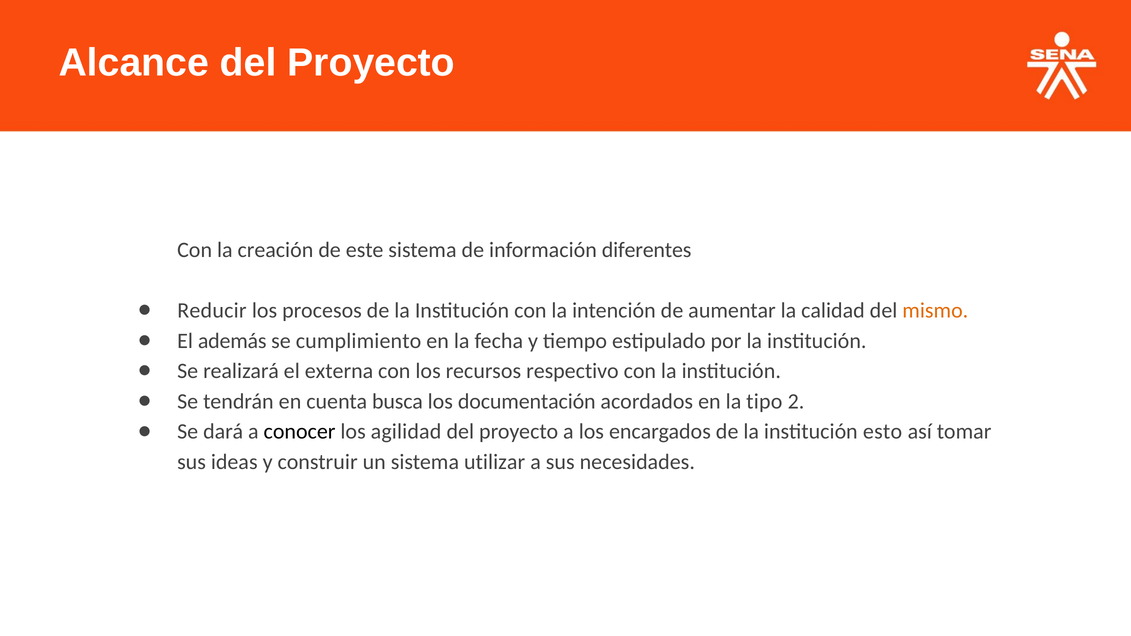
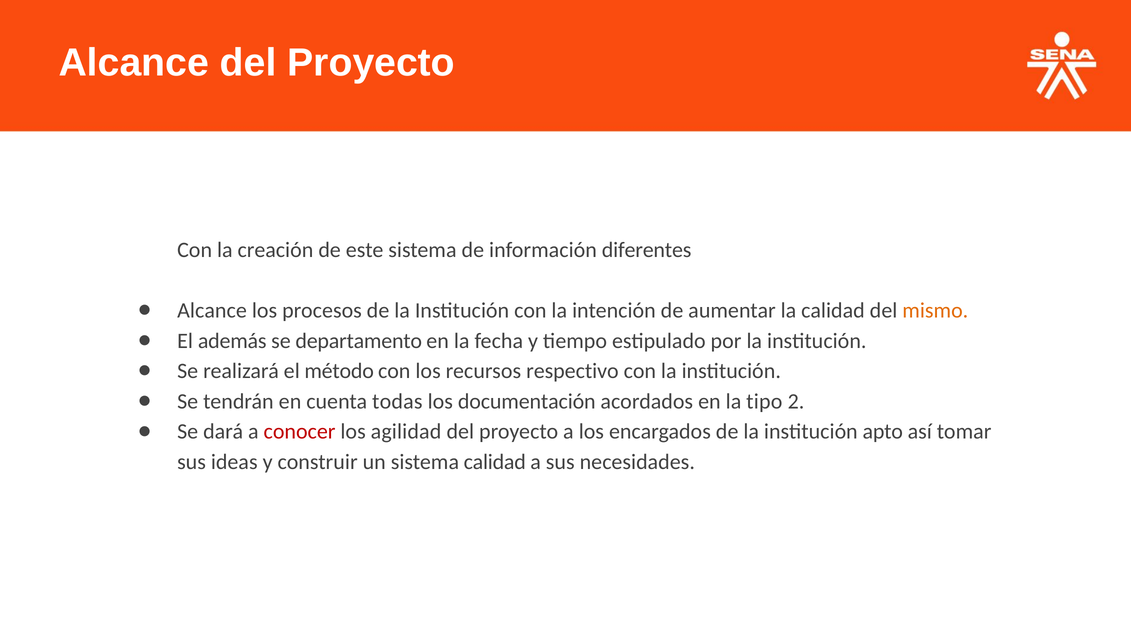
Reducir: Reducir -> Alcance (212, 311)
cumplimiento: cumplimiento -> departamento (359, 341)
externa: externa -> método (339, 371)
busca: busca -> todas (397, 402)
conocer colour: black -> red (300, 432)
esto: esto -> apto (883, 432)
sistema utilizar: utilizar -> calidad (495, 462)
